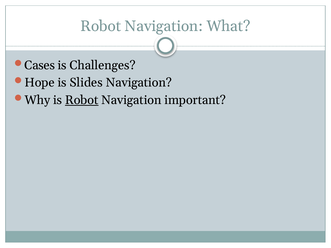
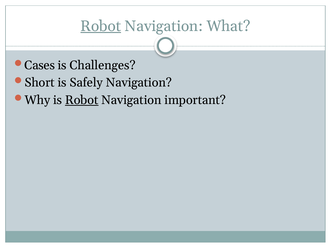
Robot underline: none -> present (101, 26)
Hope: Hope -> Short (40, 83)
Slides: Slides -> Safely (86, 83)
